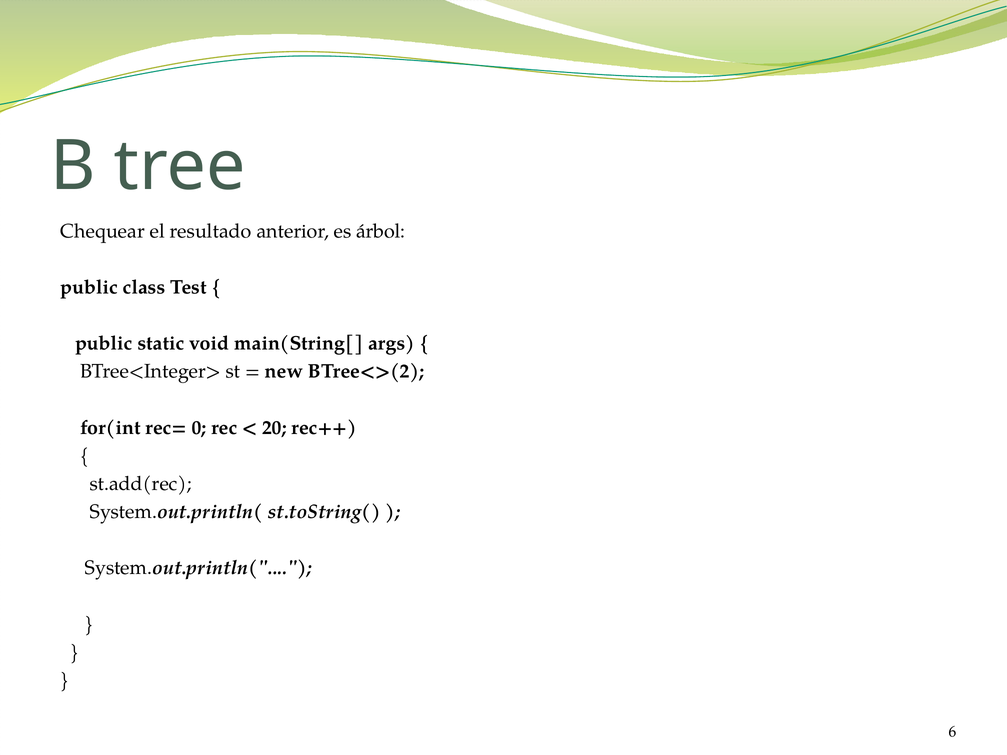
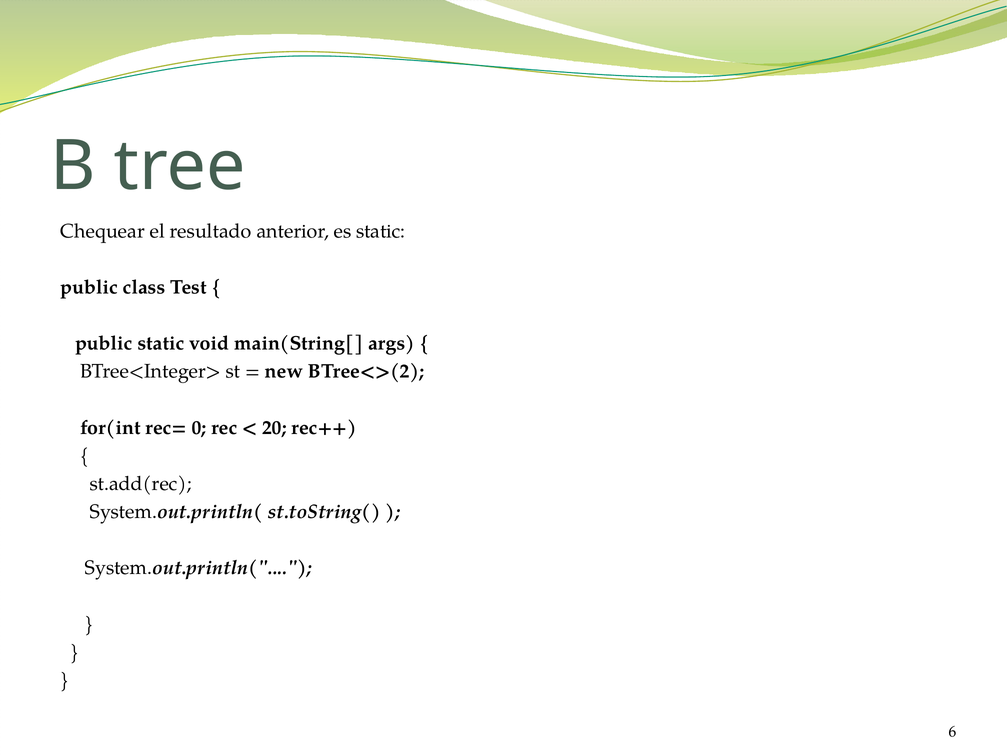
es árbol: árbol -> static (381, 231)
